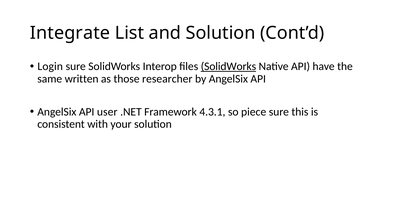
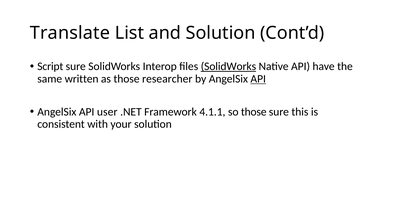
Integrate: Integrate -> Translate (70, 33)
Login: Login -> Script (50, 66)
API underline: none -> present (258, 79)
4.3.1: 4.3.1 -> 4.1.1 (212, 112)
so piece: piece -> those (254, 112)
